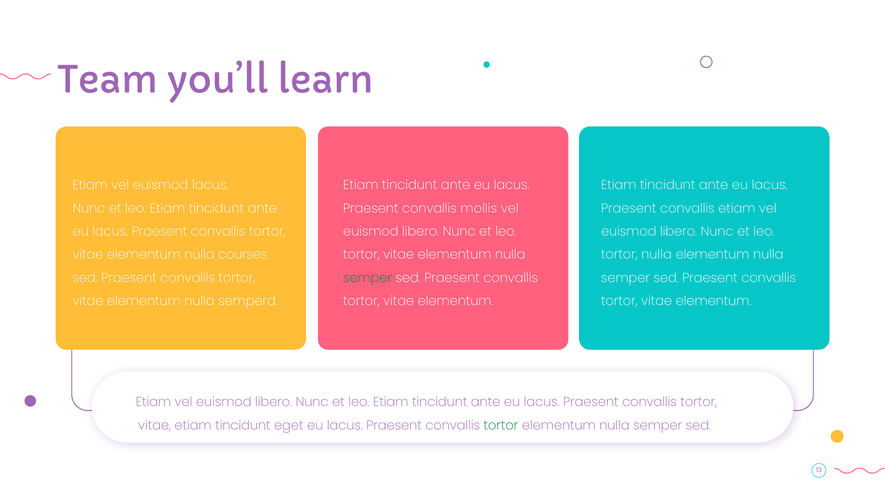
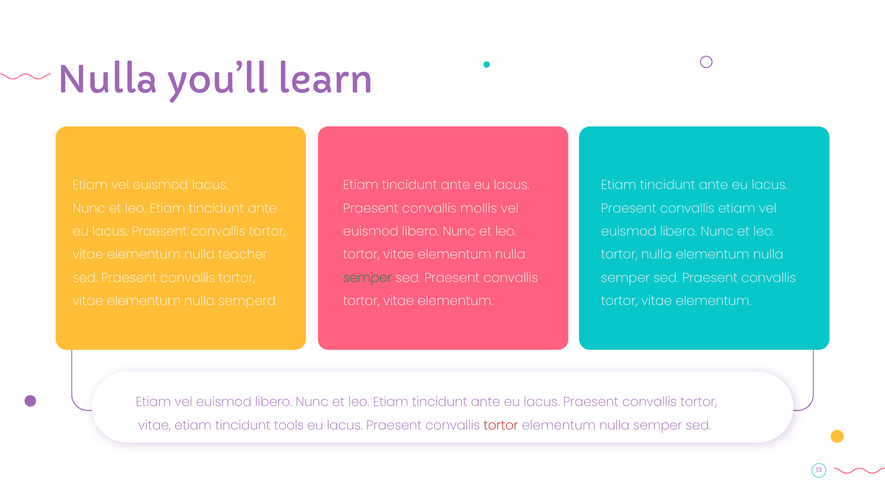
Team: Team -> Nulla (107, 81)
courses: courses -> teacher (243, 255)
eget: eget -> tools (289, 425)
tortor colour: green -> red (501, 425)
